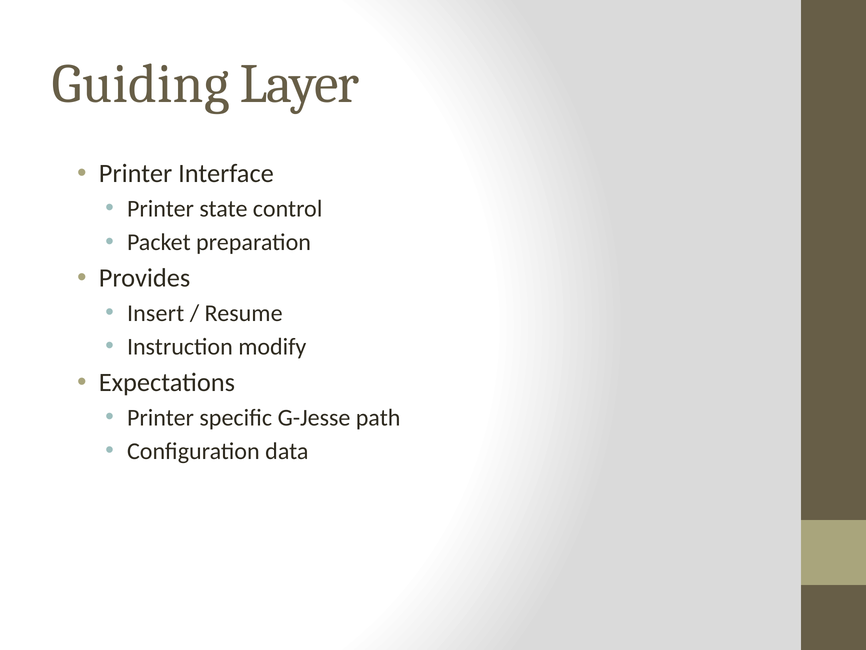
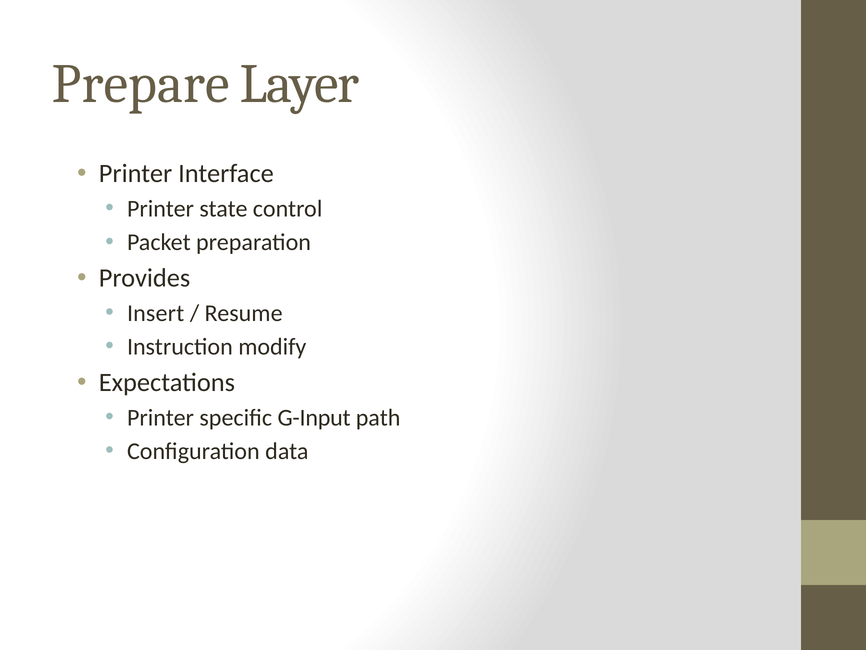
Guiding: Guiding -> Prepare (141, 84)
G-Jesse: G-Jesse -> G-Input (314, 417)
